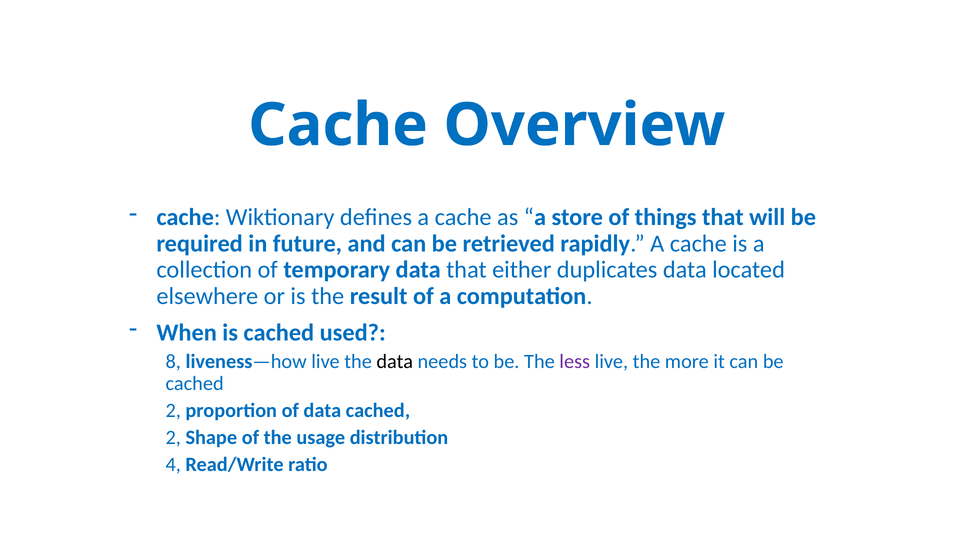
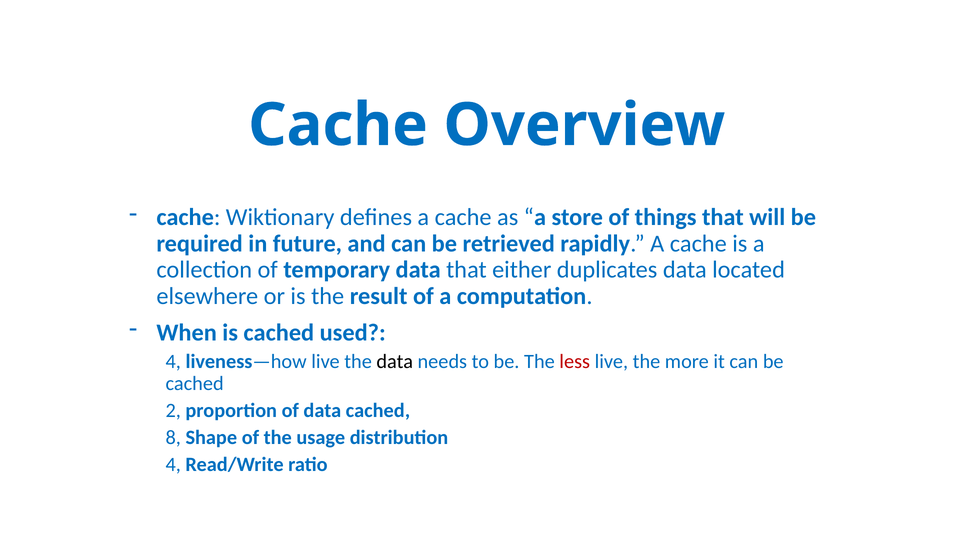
8: 8 -> 4 (173, 362)
less colour: purple -> red (575, 362)
2: 2 -> 8 (173, 437)
